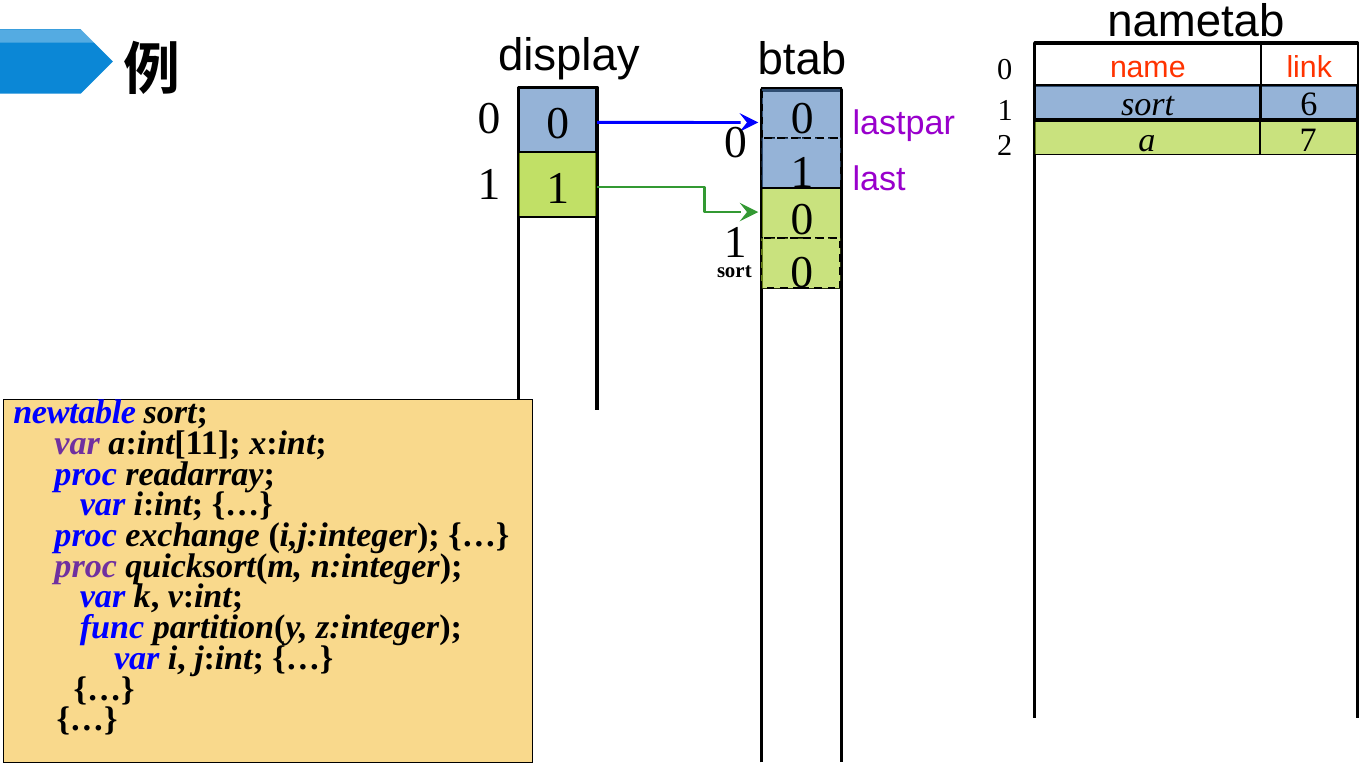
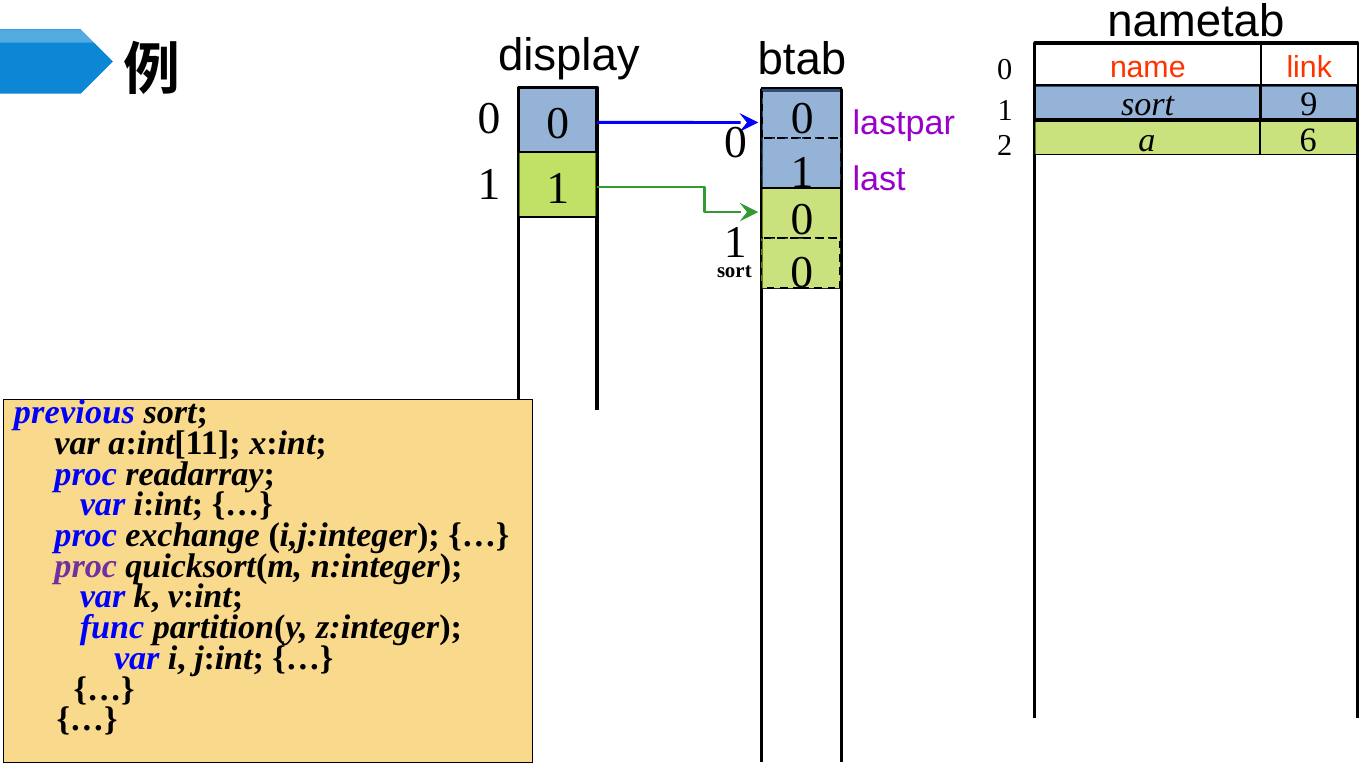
6: 6 -> 9 (1309, 104)
7: 7 -> 6 (1308, 140)
newtable: newtable -> previous (74, 412)
var colour: purple -> black (77, 443)
